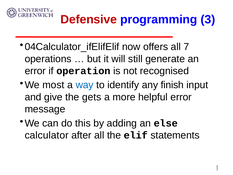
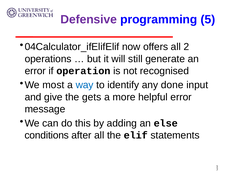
Defensive colour: red -> purple (89, 19)
3: 3 -> 5 (208, 19)
all 7: 7 -> 2 (186, 47)
finish: finish -> done (172, 85)
calculator: calculator -> conditions (47, 135)
